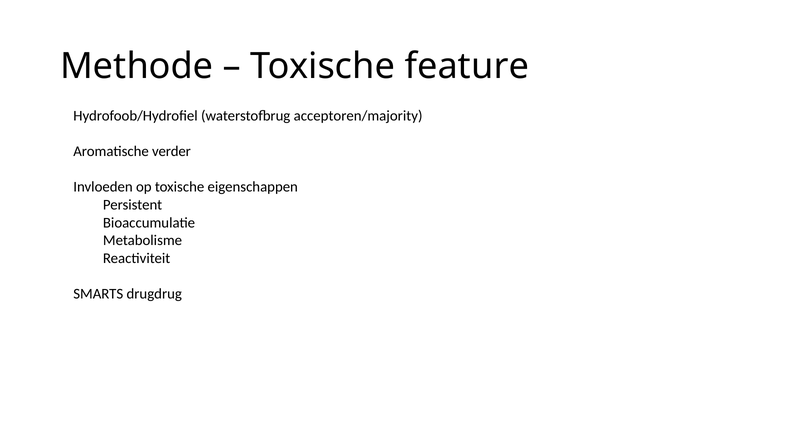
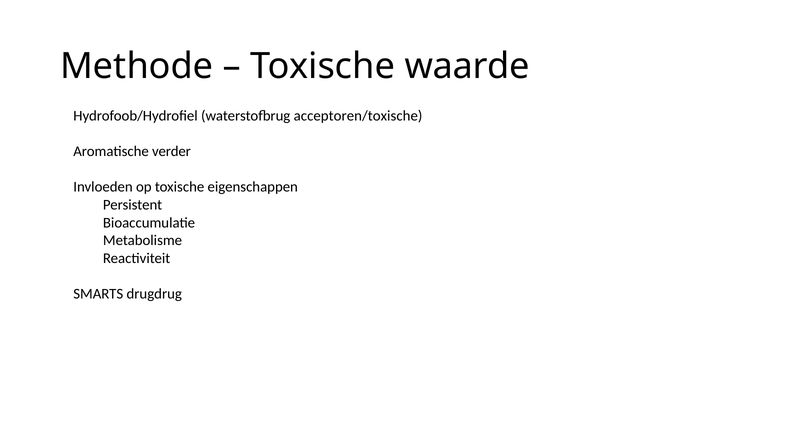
feature: feature -> waarde (467, 66)
acceptoren/majority: acceptoren/majority -> acceptoren/toxische (358, 116)
